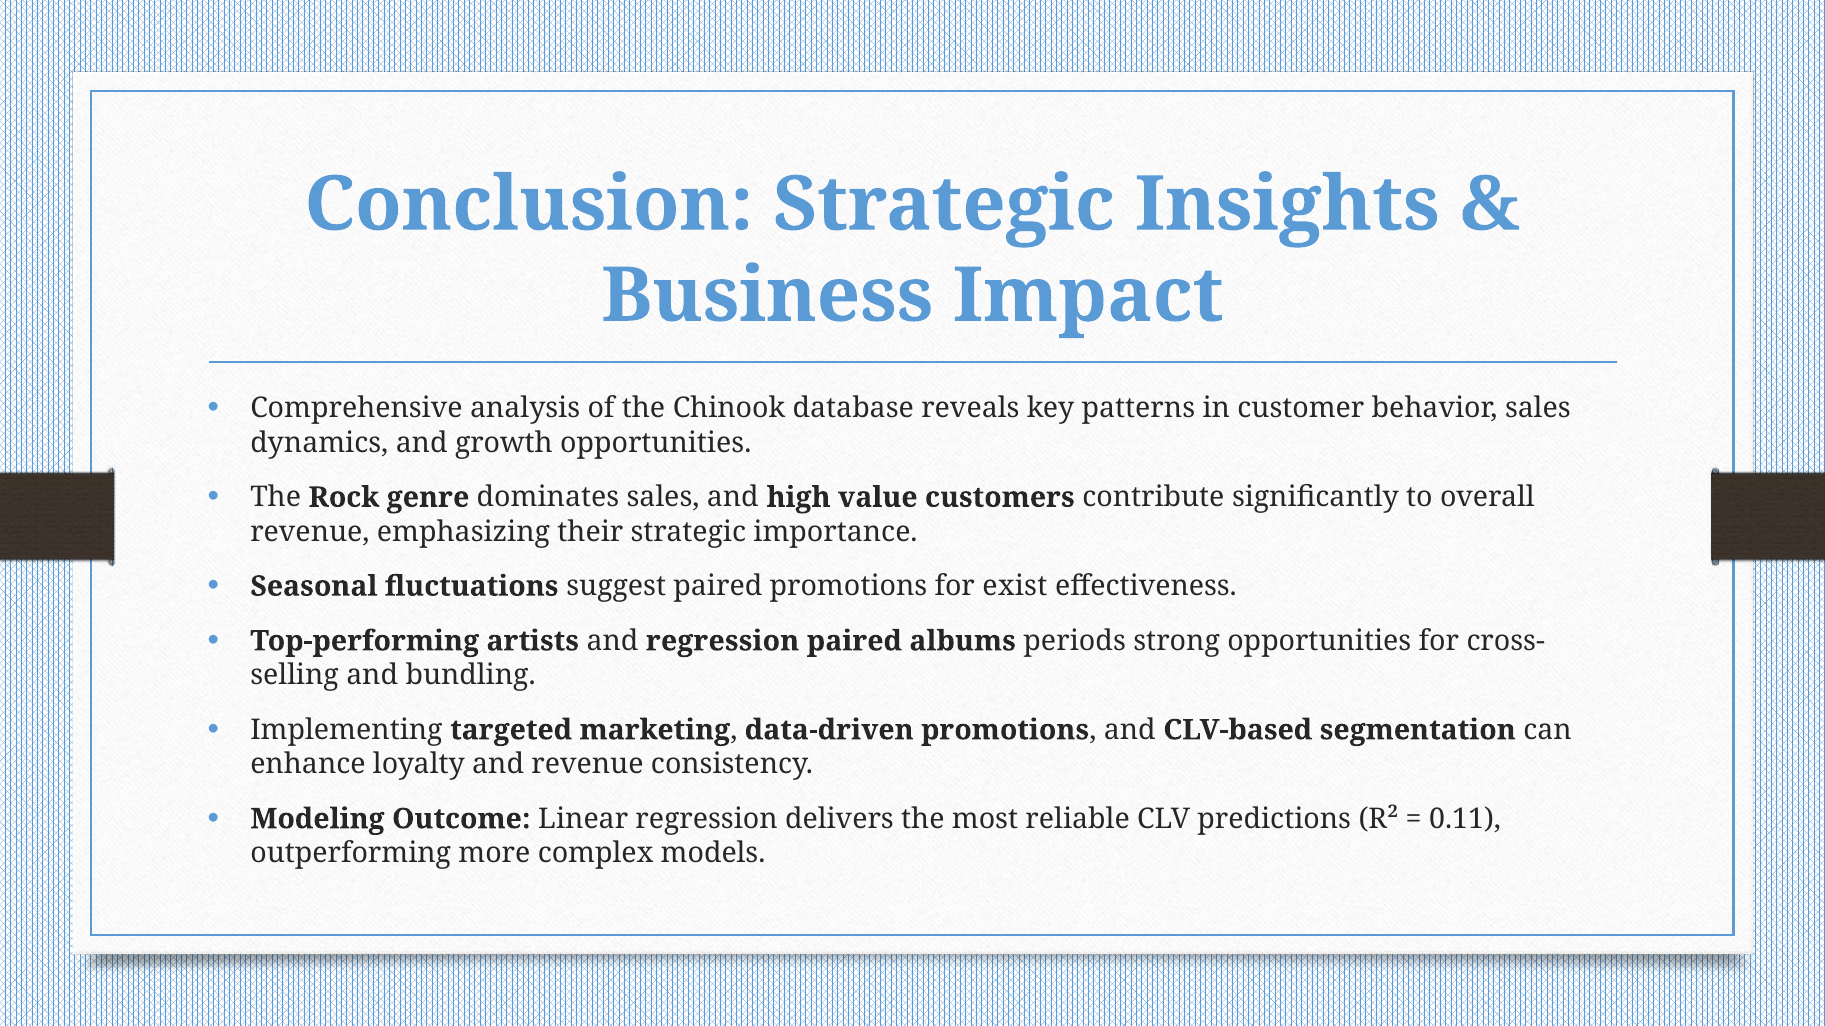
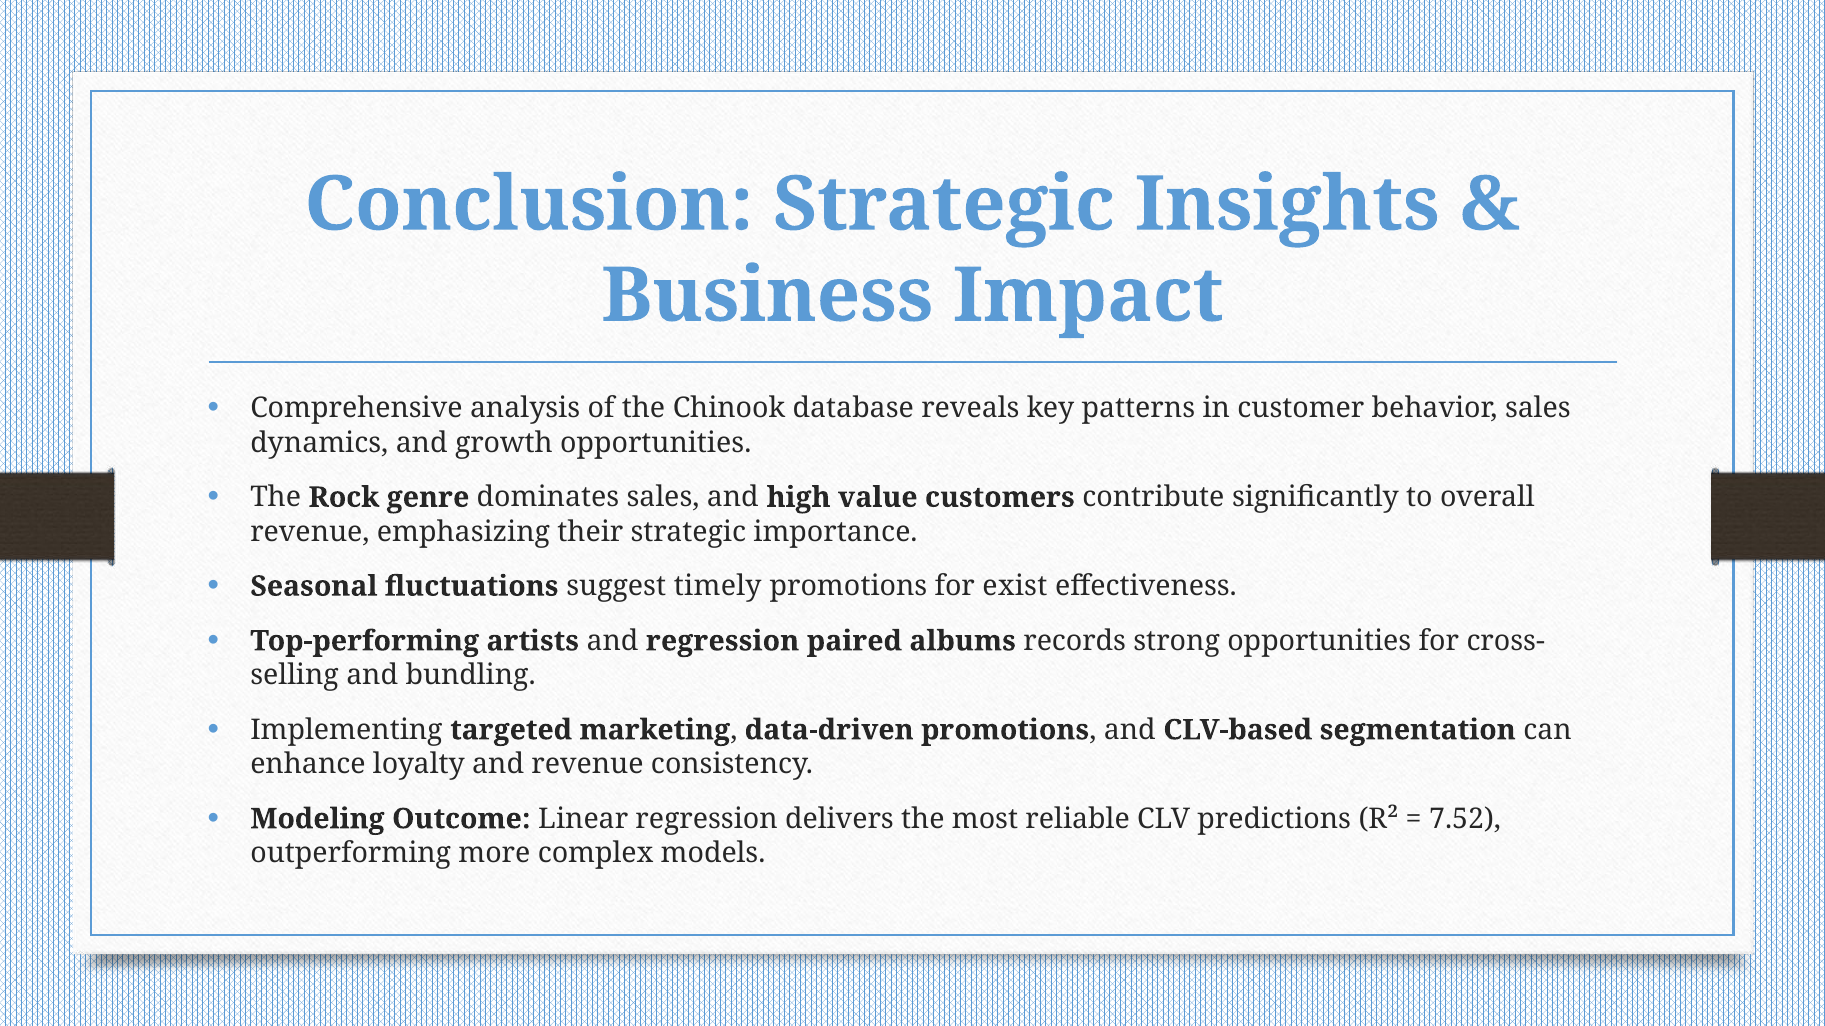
suggest paired: paired -> timely (718, 587)
periods: periods -> records (1075, 641)
0.11: 0.11 -> 7.52 (1465, 819)
